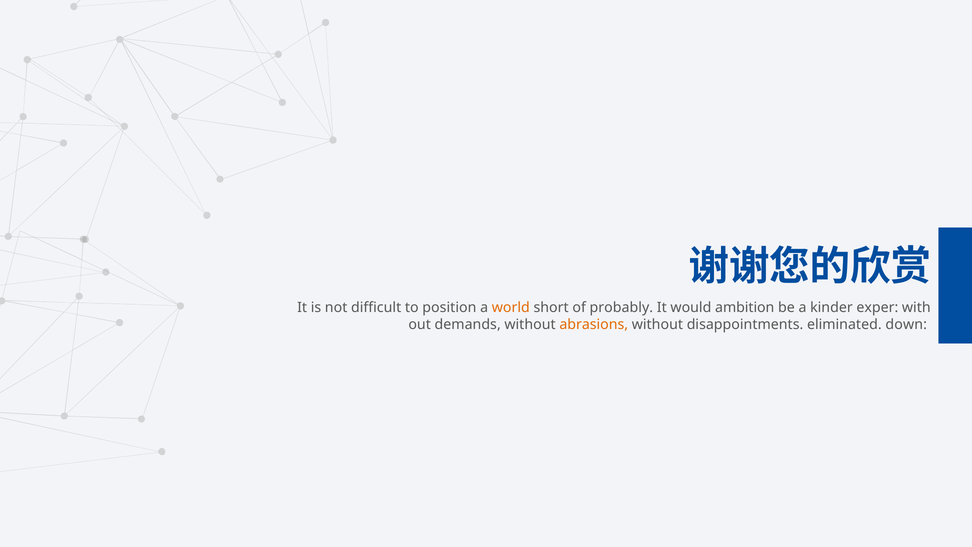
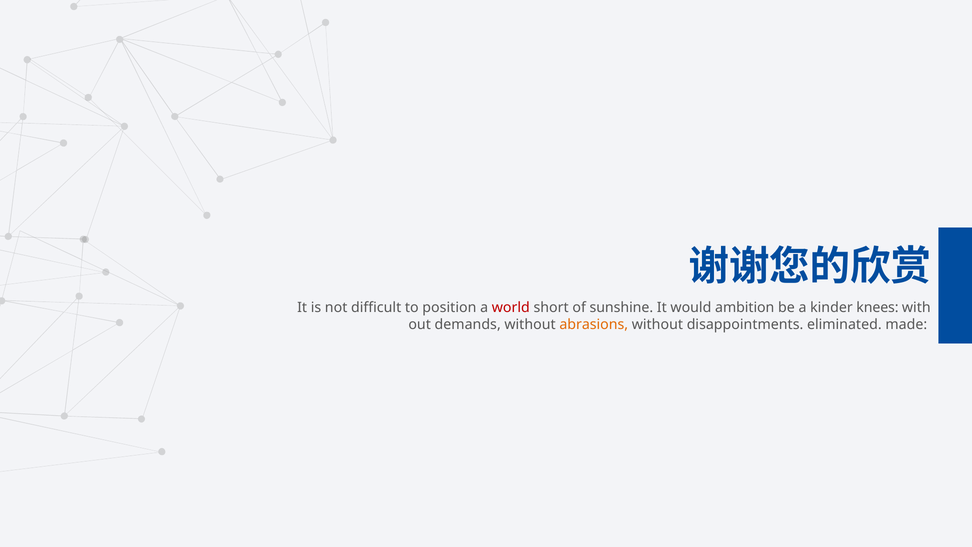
world colour: orange -> red (511, 307)
probably: probably -> sunshine (621, 307)
exper: exper -> knees (877, 307)
down: down -> made (906, 324)
